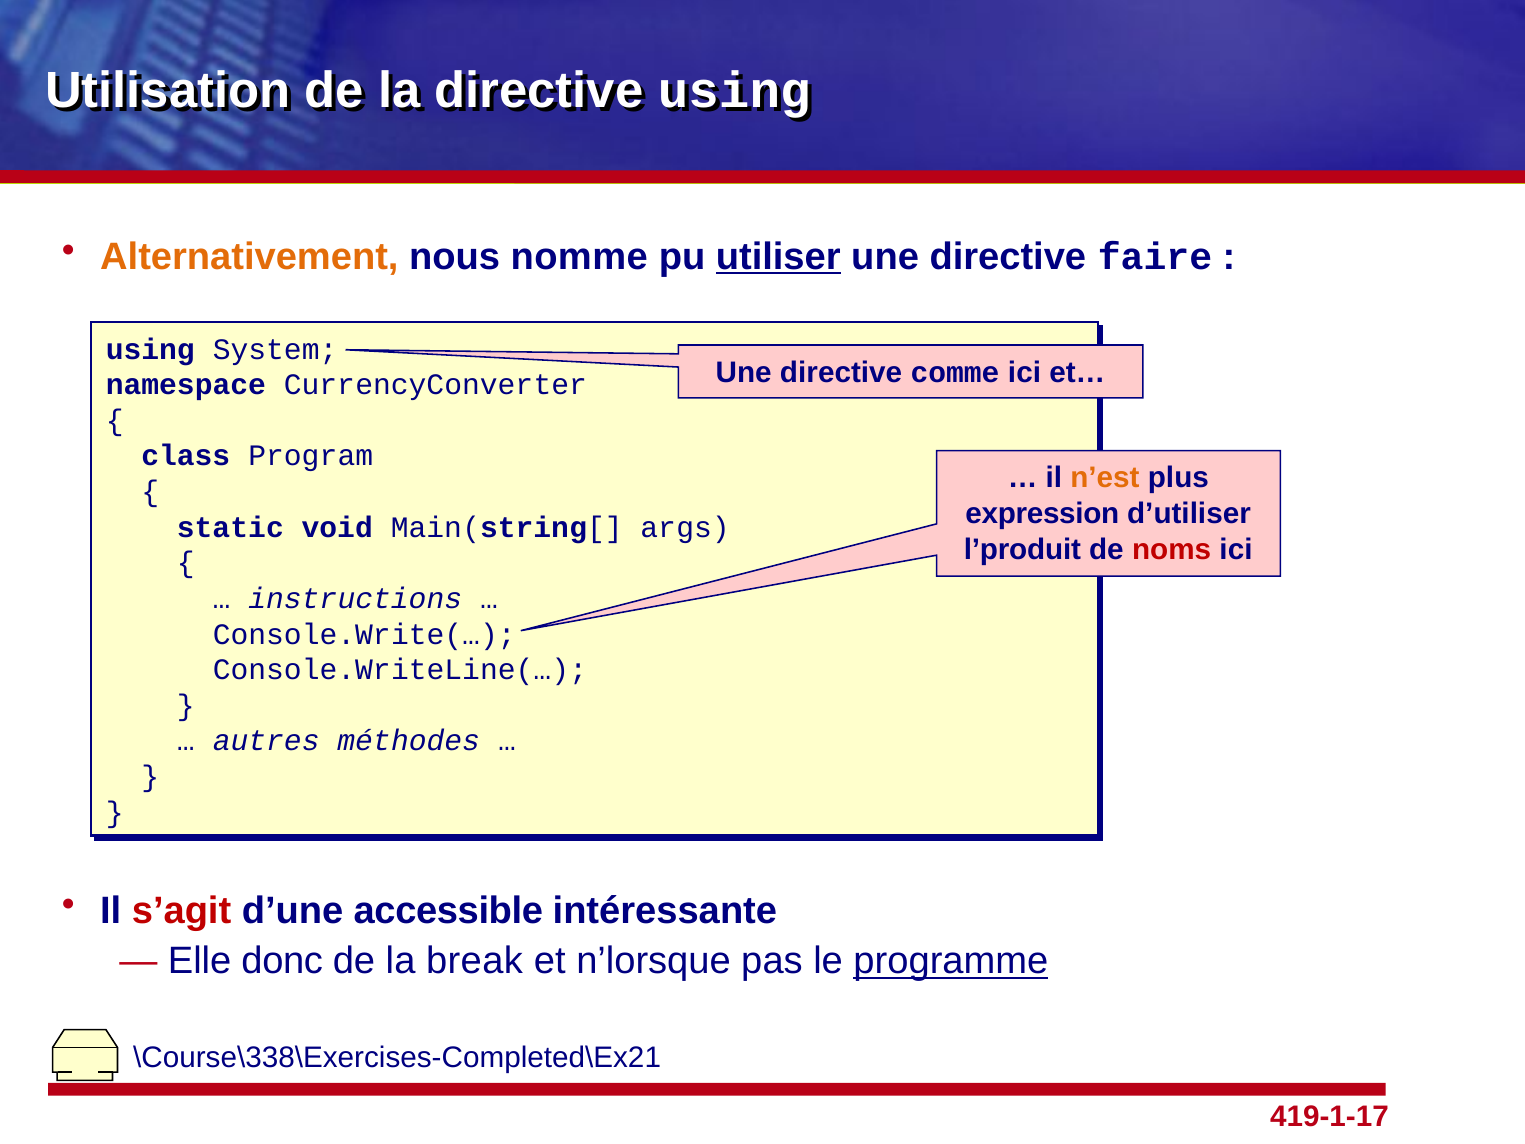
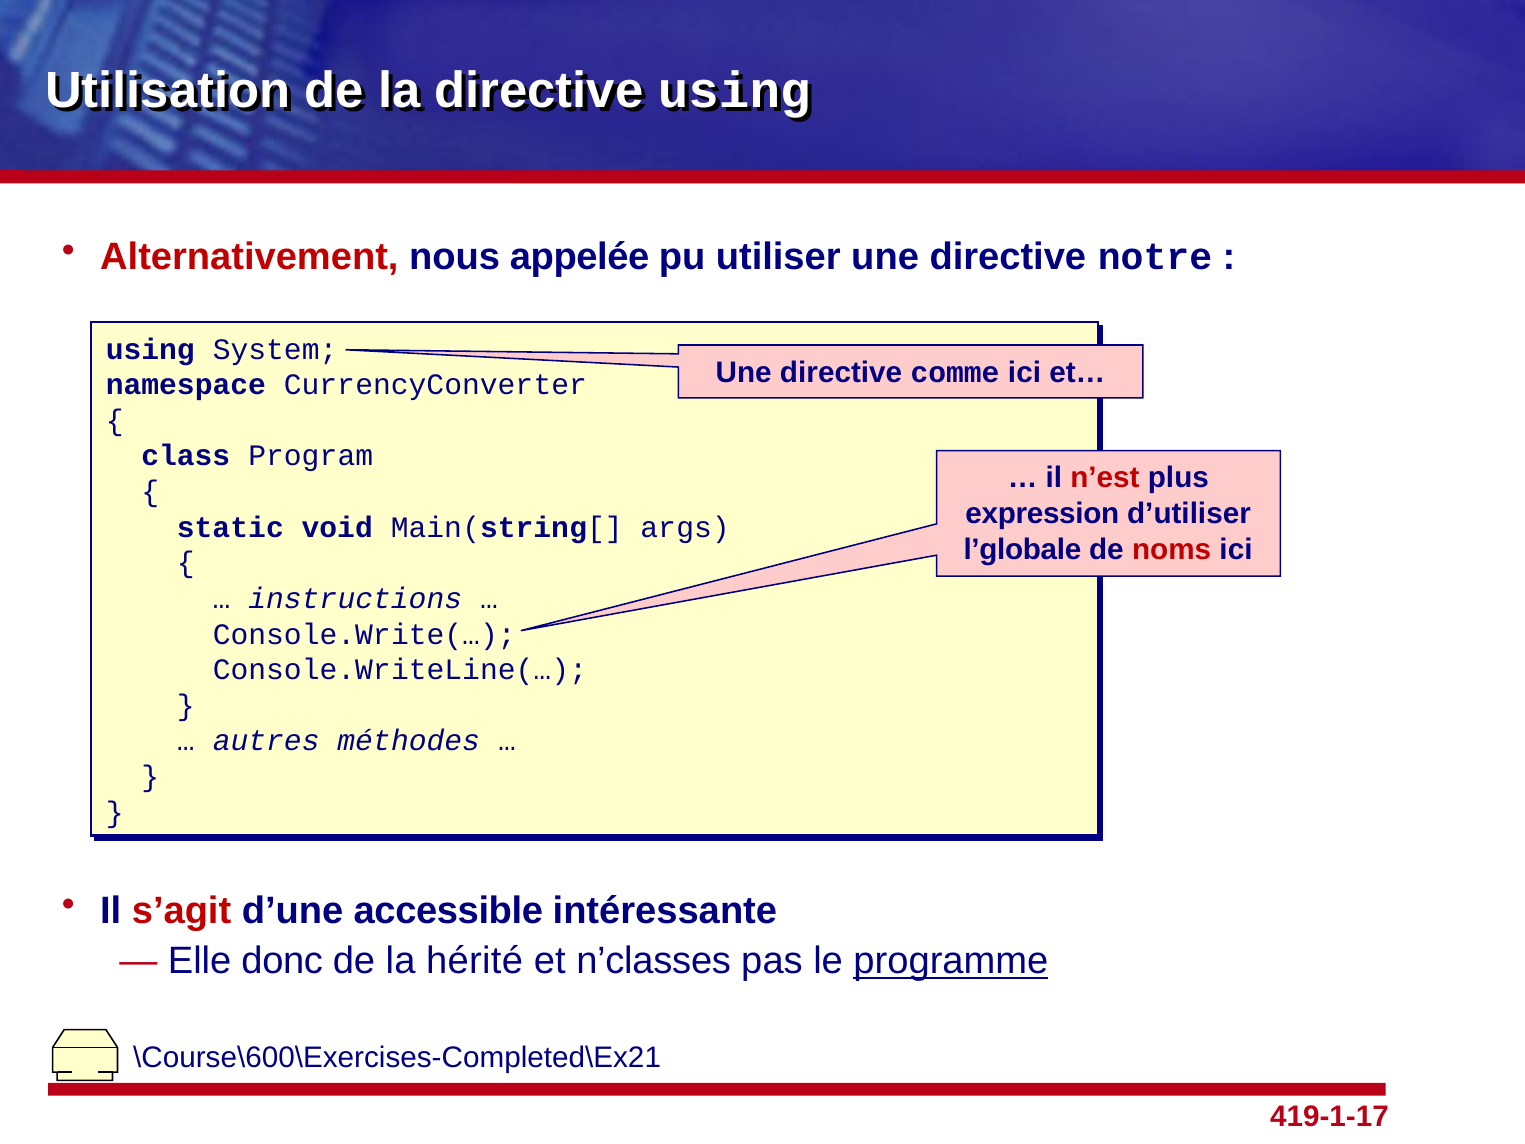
Alternativement colour: orange -> red (249, 257)
nomme: nomme -> appelée (580, 257)
utiliser underline: present -> none (778, 257)
faire: faire -> notre (1155, 257)
n’est colour: orange -> red (1105, 478)
l’produit: l’produit -> l’globale (1022, 549)
break: break -> hérité (475, 961)
n’lorsque: n’lorsque -> n’classes (654, 961)
\Course\338\Exercises-Completed\Ex21: \Course\338\Exercises-Completed\Ex21 -> \Course\600\Exercises-Completed\Ex21 (397, 1057)
